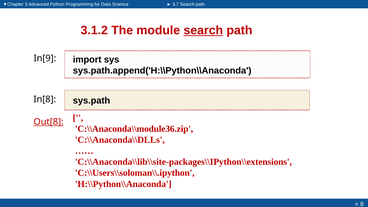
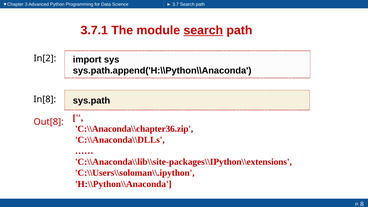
3.1.2: 3.1.2 -> 3.7.1 (94, 30)
In[9: In[9 -> In[2 (45, 58)
Out[8 underline: present -> none (49, 122)
C:\\Anaconda\\module36.zip: C:\\Anaconda\\module36.zip -> C:\\Anaconda\\chapter36.zip (134, 129)
